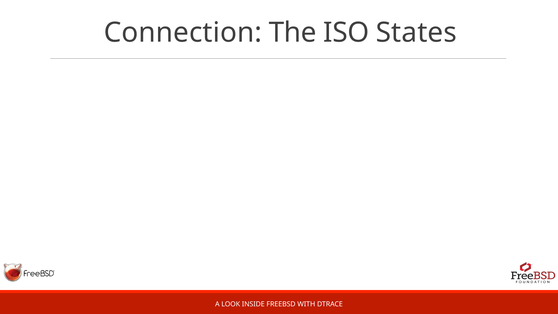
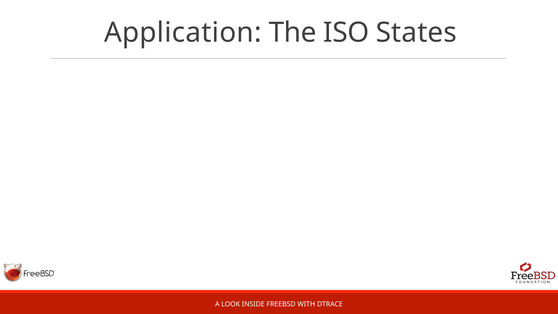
Connection: Connection -> Application (183, 32)
